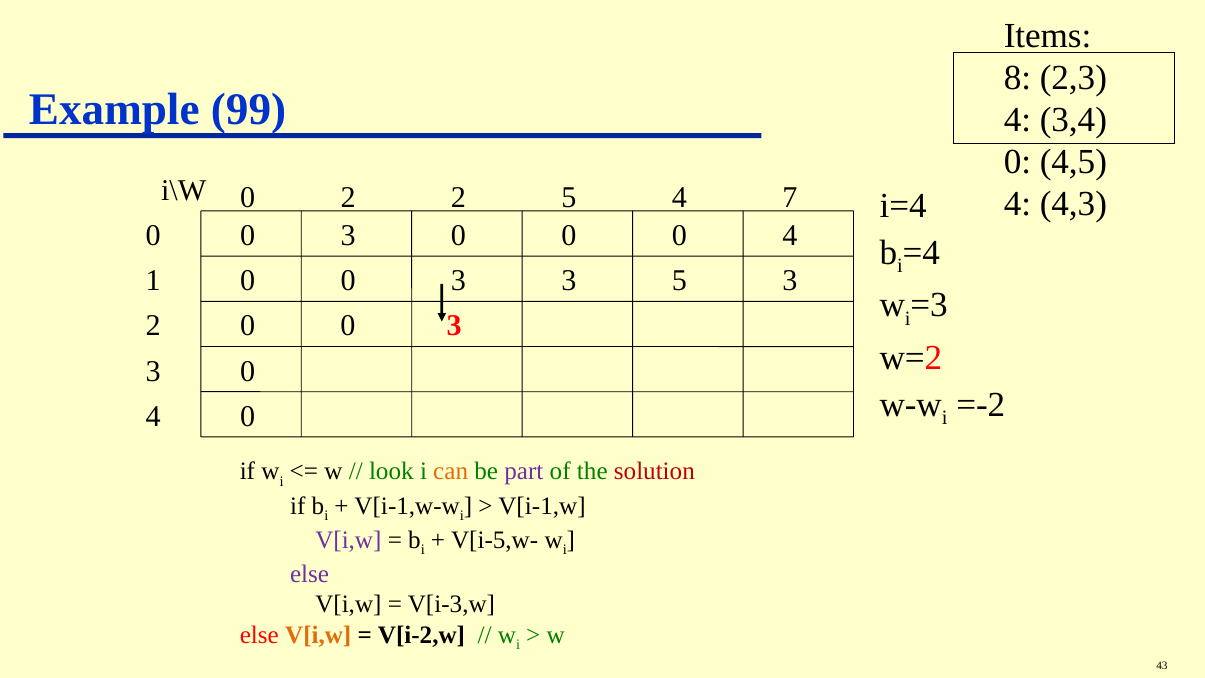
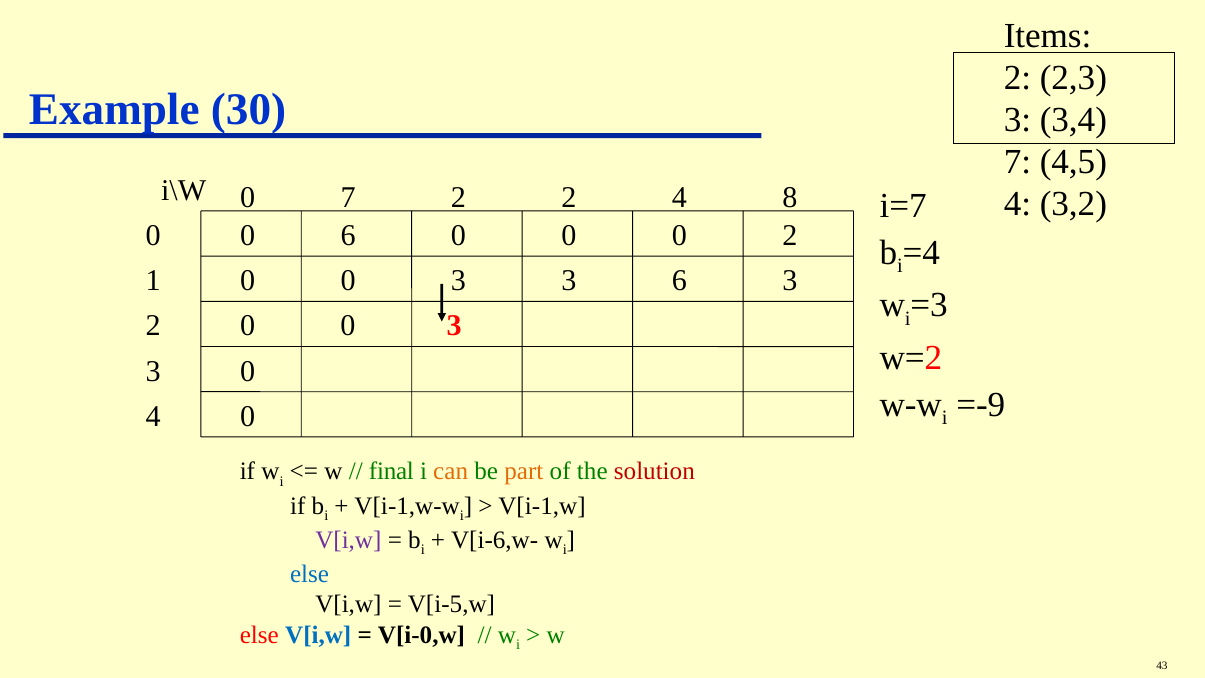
8: 8 -> 2 (1017, 78)
99: 99 -> 30 (249, 110)
4: 4 -> 3 (1017, 120)
0: 0 -> 7 (1017, 162)
i=4: i=4 -> i=7 (903, 205)
0 2: 2 -> 7 (348, 198)
2 5: 5 -> 2 (569, 198)
7: 7 -> 8 (790, 198)
4,3: 4,3 -> 3,2 (1073, 204)
0 3: 3 -> 6 (348, 235)
0 4: 4 -> 2 (790, 235)
3 5: 5 -> 6 (679, 281)
=-2: =-2 -> =-9 (981, 404)
look: look -> final (391, 472)
part colour: purple -> orange (524, 472)
V[i-5,w-: V[i-5,w- -> V[i-6,w- (495, 540)
else colour: purple -> blue (310, 574)
V[i-3,w: V[i-3,w -> V[i-5,w (451, 604)
V[i,w colour: orange -> blue (318, 635)
V[i-2,w: V[i-2,w -> V[i-0,w (421, 635)
